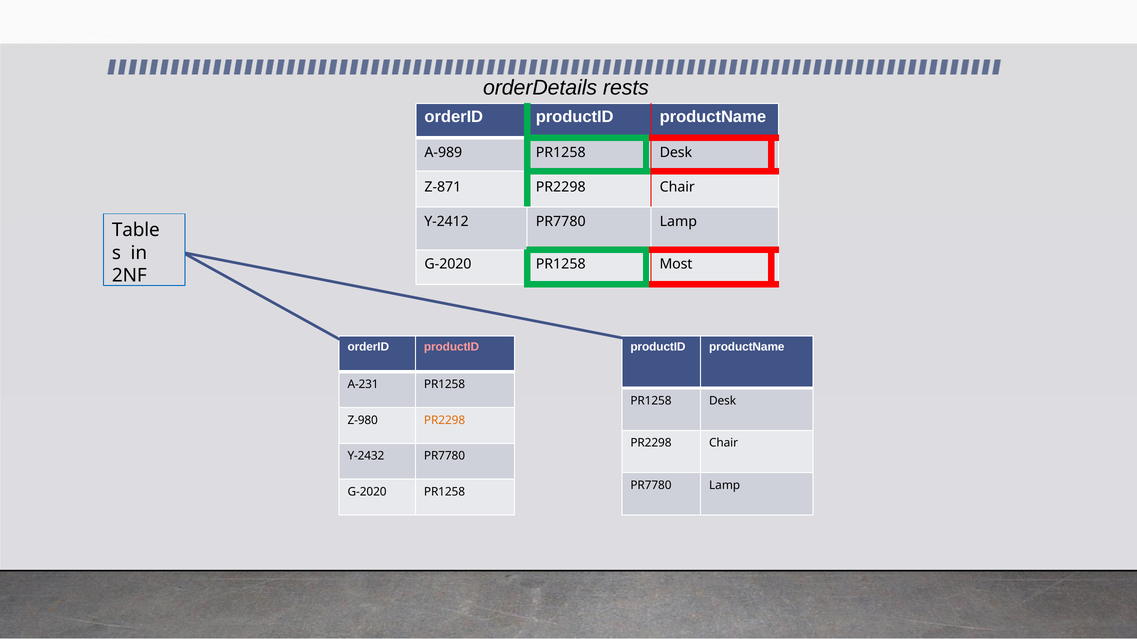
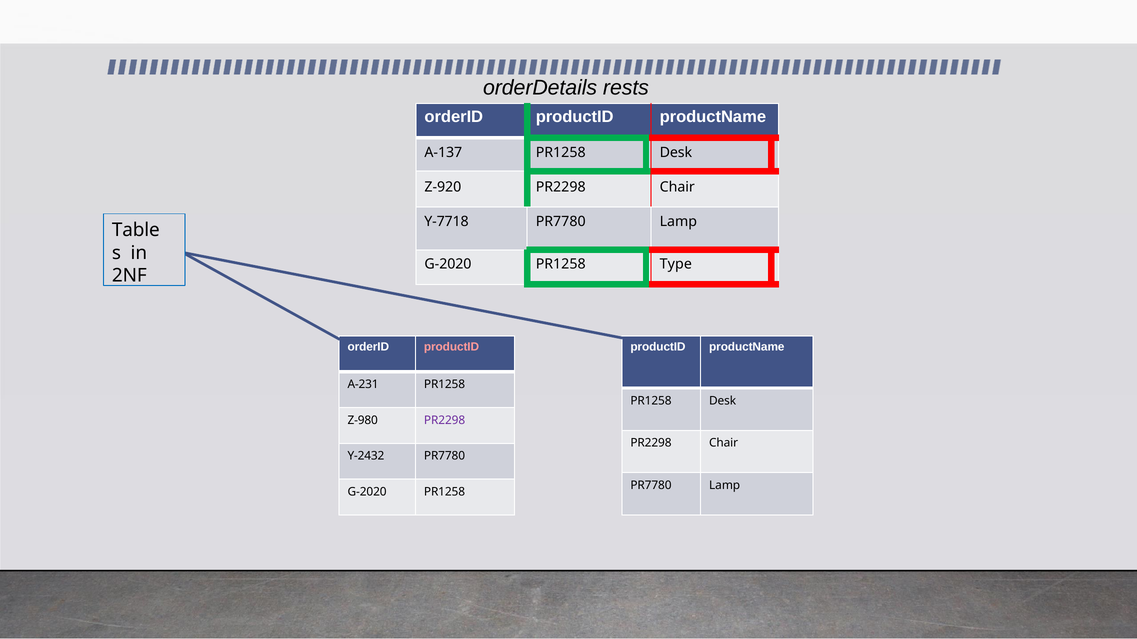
A-989: A-989 -> A-137 (443, 153)
Z-871: Z-871 -> Z-920 (443, 187)
Y-2412: Y-2412 -> Y-7718 (447, 222)
Most: Most -> Type (676, 264)
PR2298 colour: orange -> purple (445, 421)
